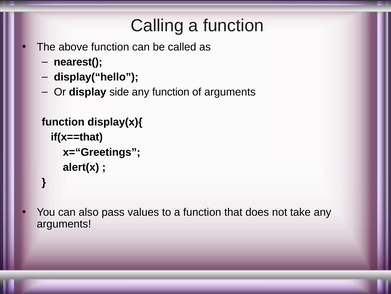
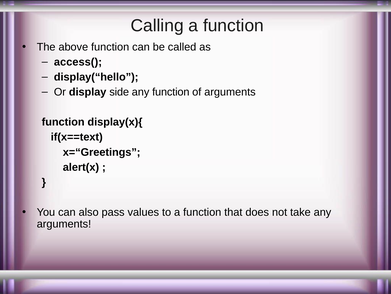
nearest(: nearest( -> access( (78, 62)
if(x==that: if(x==that -> if(x==text (77, 137)
